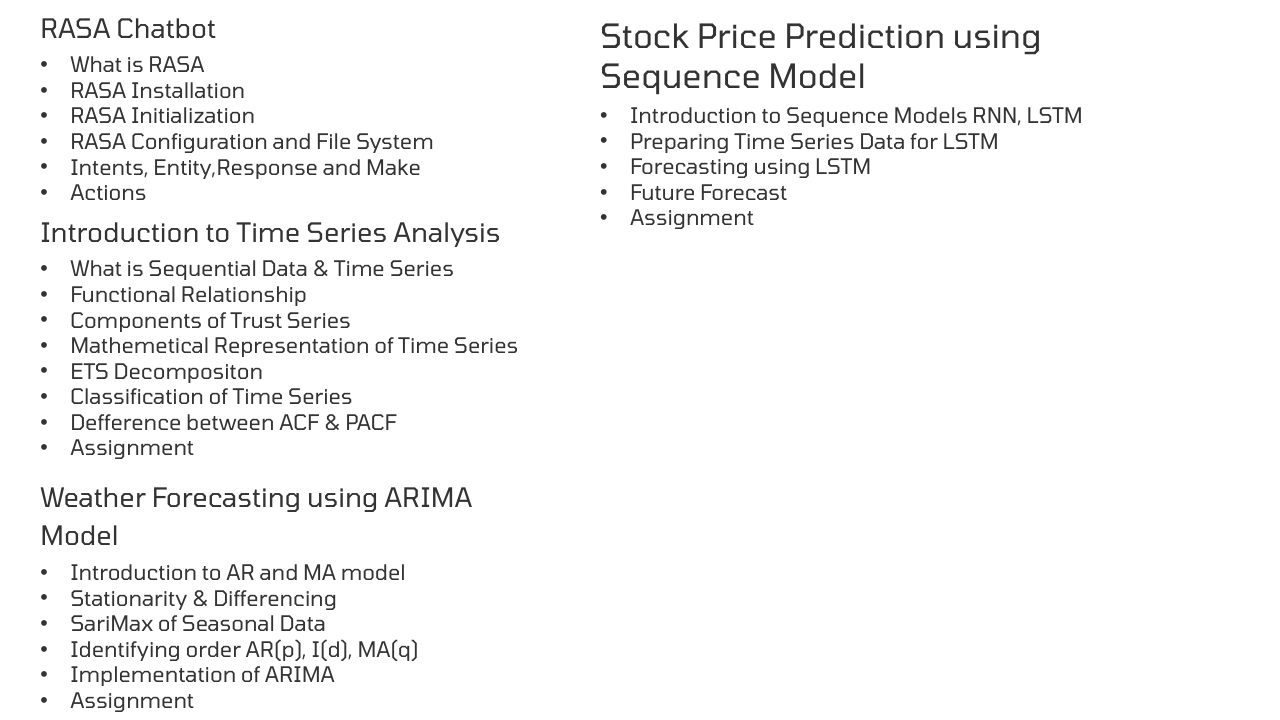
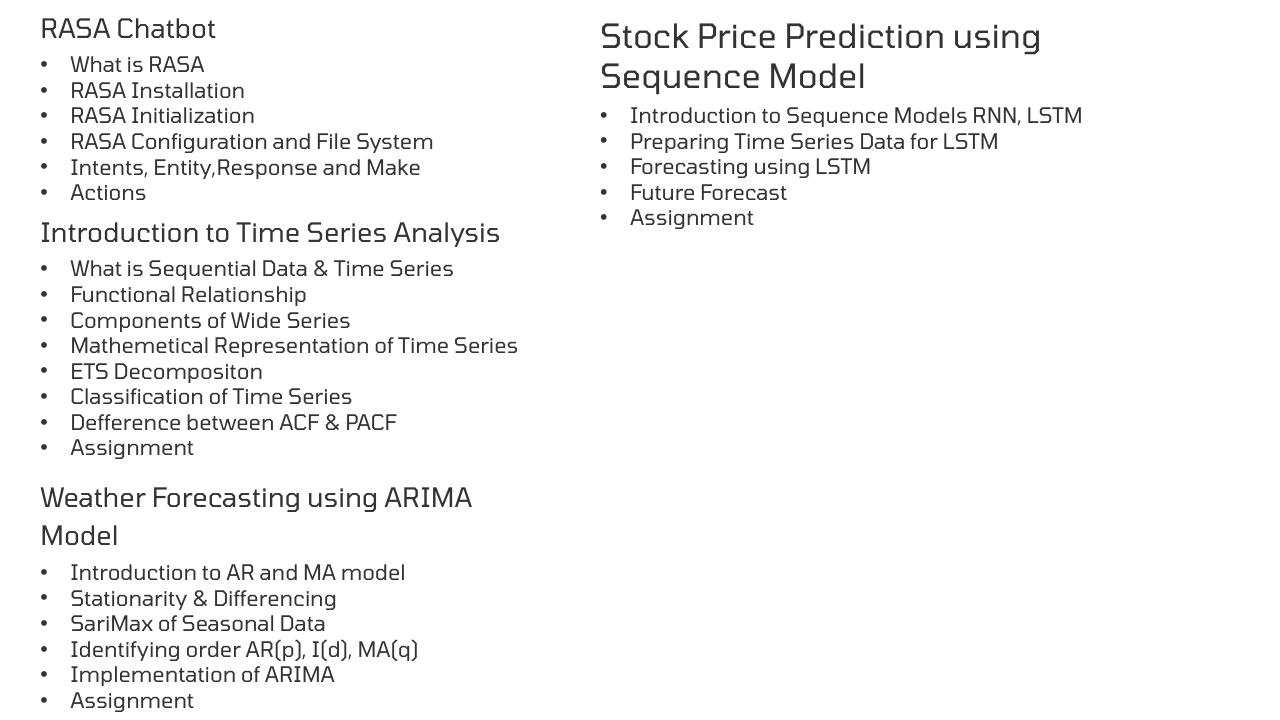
Trust: Trust -> Wide (256, 321)
